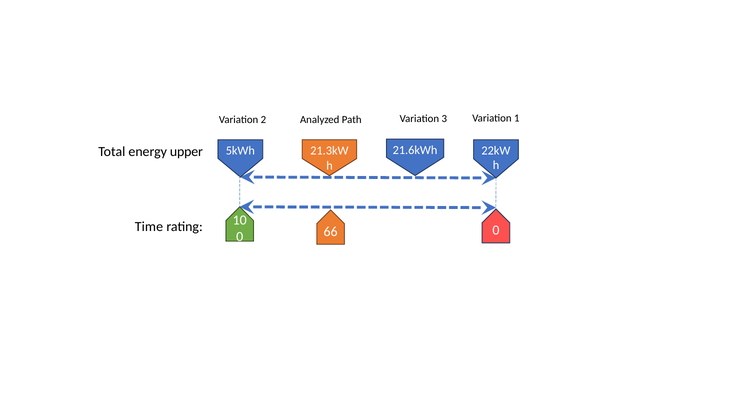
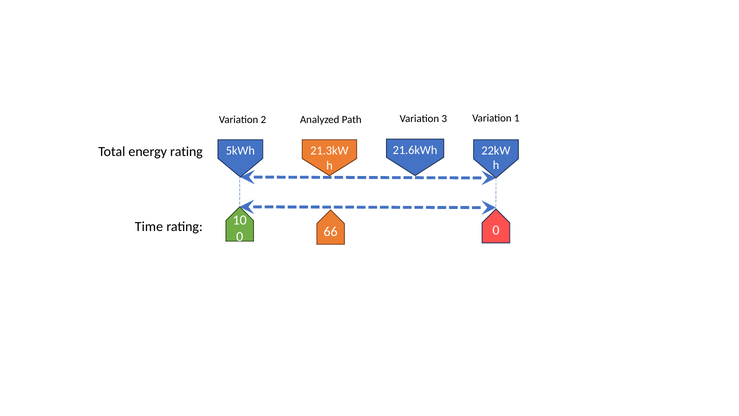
energy upper: upper -> rating (186, 152)
